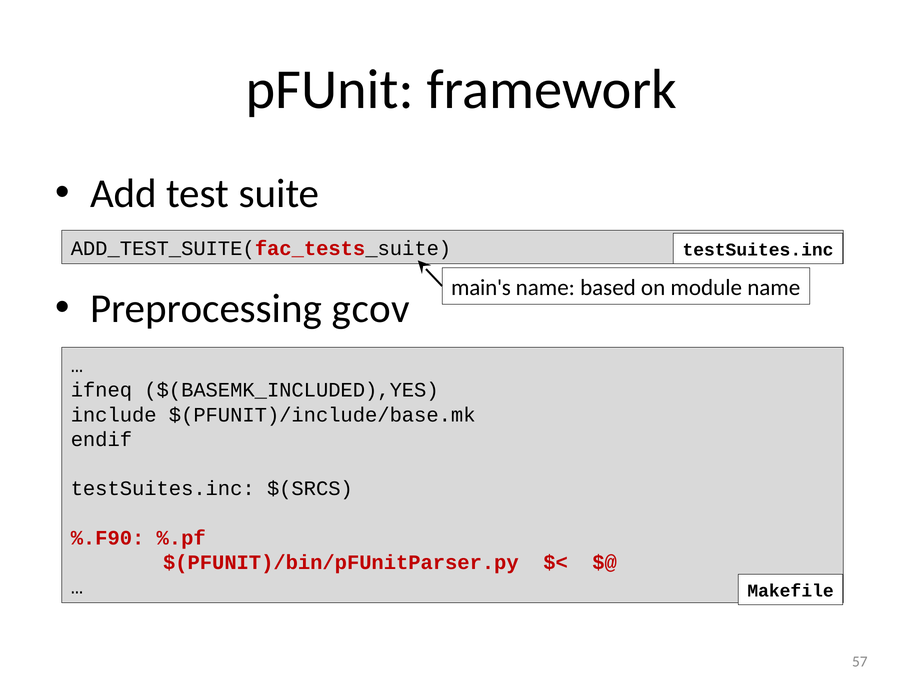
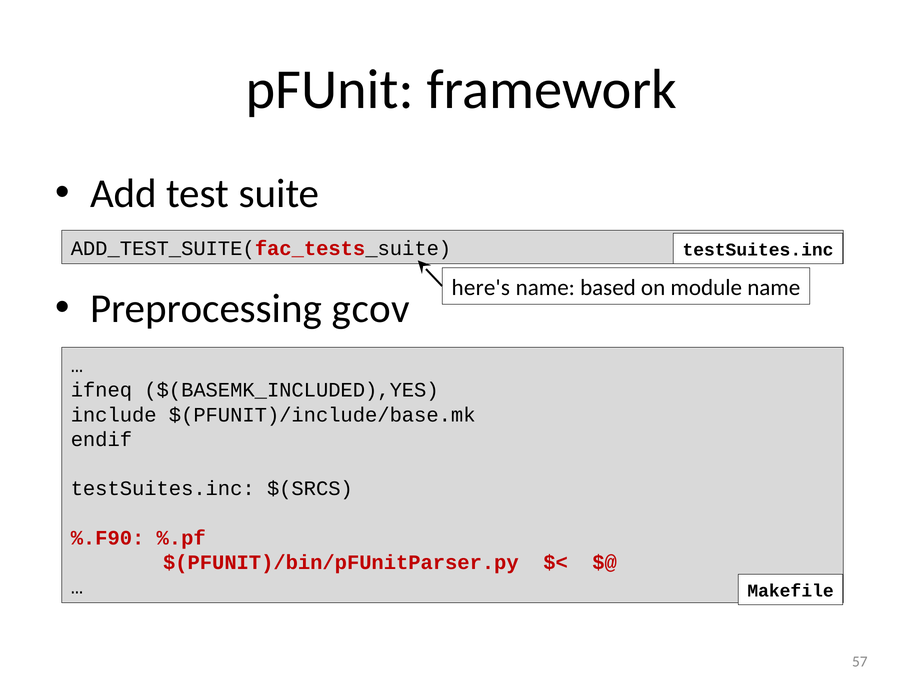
main's: main's -> here's (481, 287)
